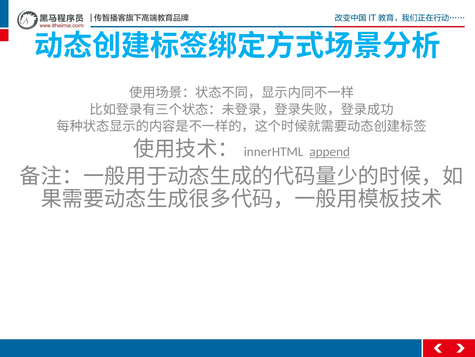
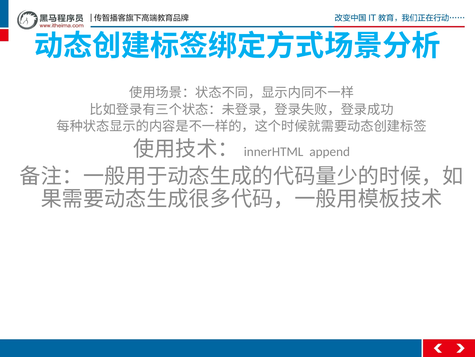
append underline: present -> none (330, 152)
